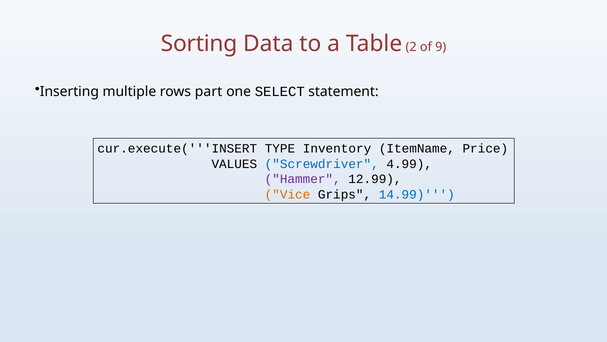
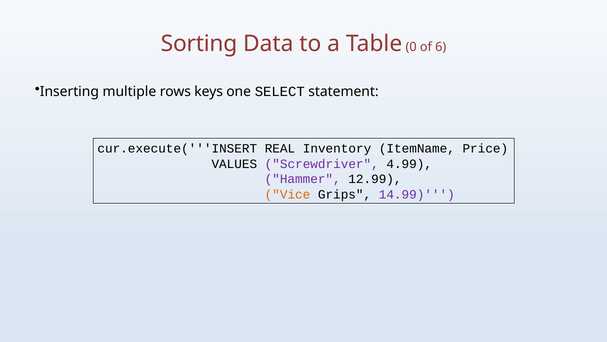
2: 2 -> 0 (411, 47)
9: 9 -> 6 (441, 47)
part: part -> keys (209, 91)
TYPE: TYPE -> REAL (280, 148)
Screwdriver colour: blue -> purple (322, 164)
14.99 colour: blue -> purple (417, 194)
